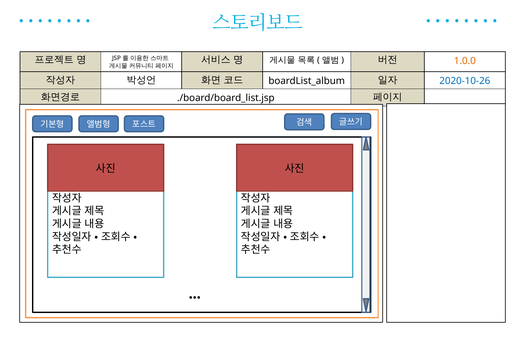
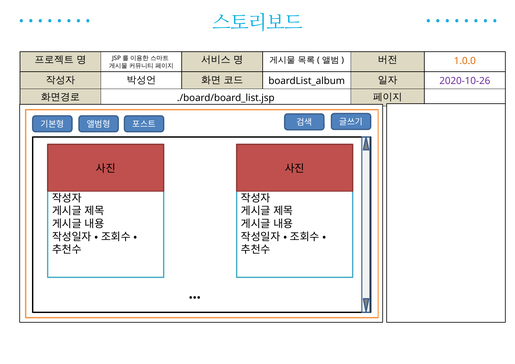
2020-10-26 colour: blue -> purple (465, 81)
